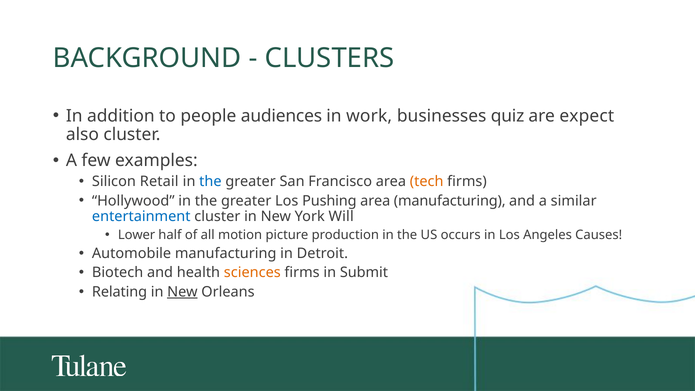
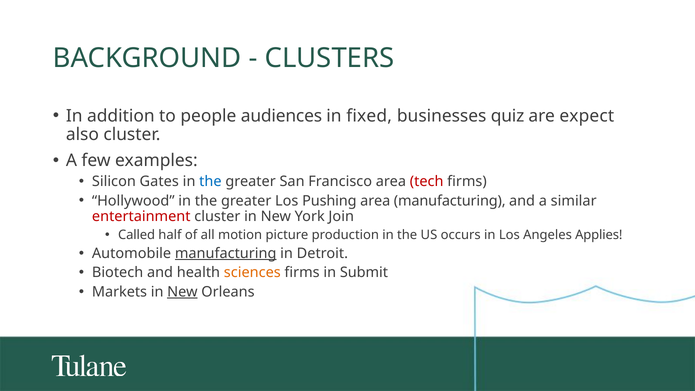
work: work -> fixed (369, 116)
Retail: Retail -> Gates (159, 181)
tech colour: orange -> red (427, 181)
entertainment colour: blue -> red (141, 216)
Will: Will -> Join (341, 216)
Lower: Lower -> Called (137, 235)
Causes: Causes -> Applies (599, 235)
manufacturing underline: none -> present (226, 253)
Relating: Relating -> Markets (120, 292)
